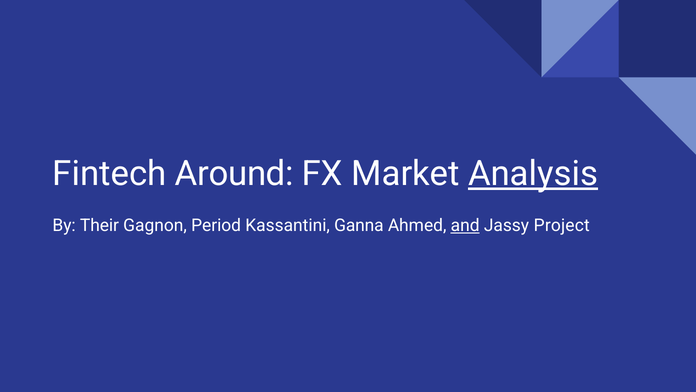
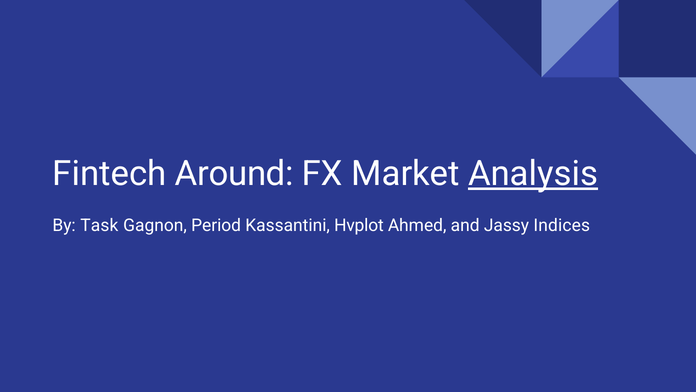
Their: Their -> Task (99, 225)
Ganna: Ganna -> Hvplot (359, 225)
and underline: present -> none (465, 225)
Project: Project -> Indices (562, 225)
